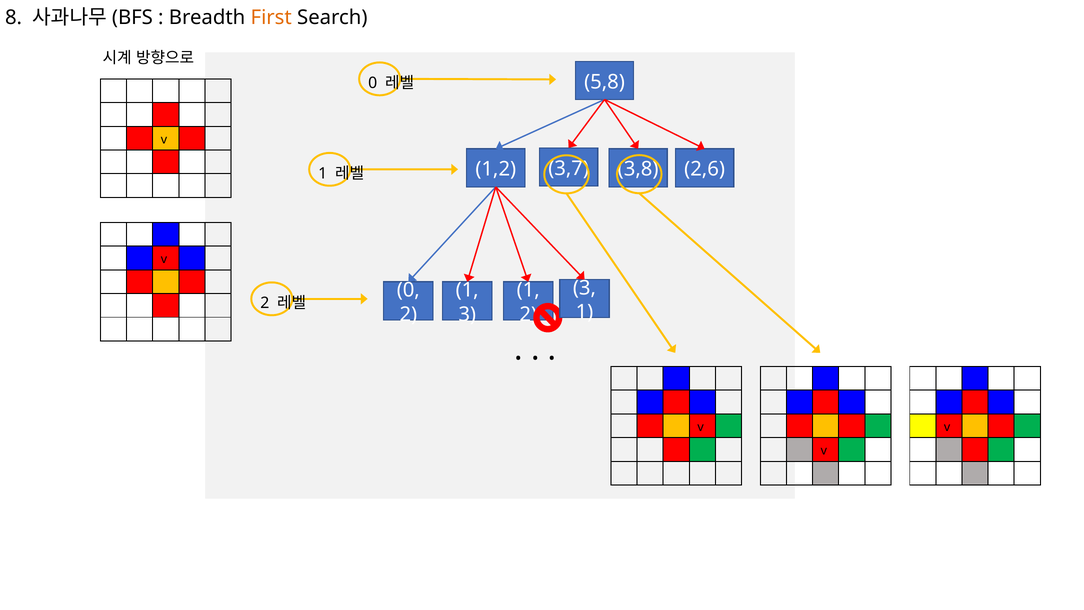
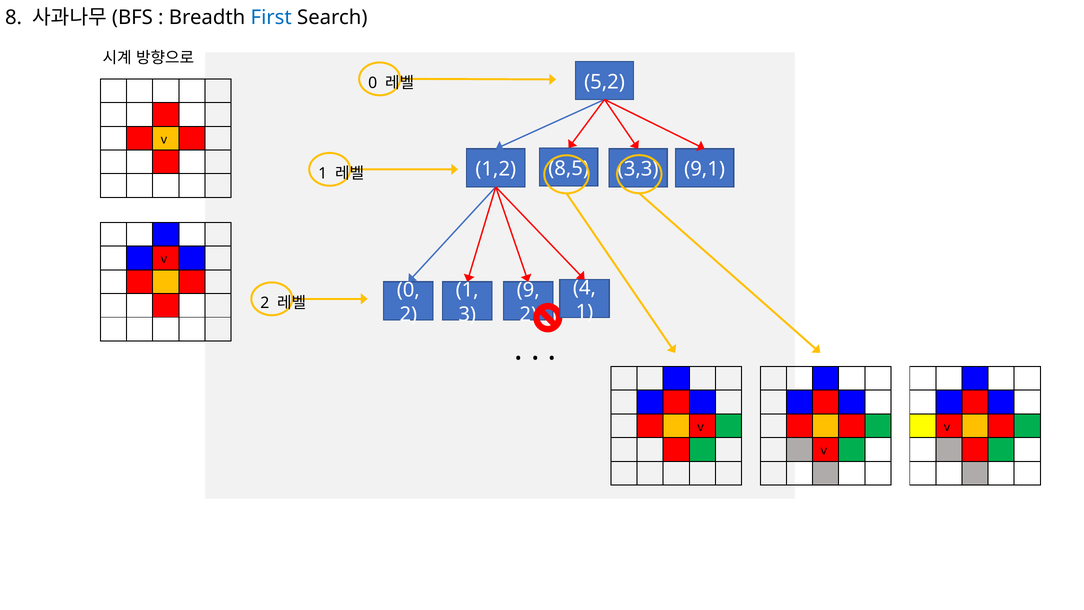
First colour: orange -> blue (271, 18)
5,8: 5,8 -> 5,2 (605, 82)
3,7: 3,7 -> 8,5 (569, 168)
3,8: 3,8 -> 3,3 (638, 169)
2,6: 2,6 -> 9,1 (705, 169)
3: 3 -> 4 (584, 288)
1: 1 -> 9 (528, 290)
